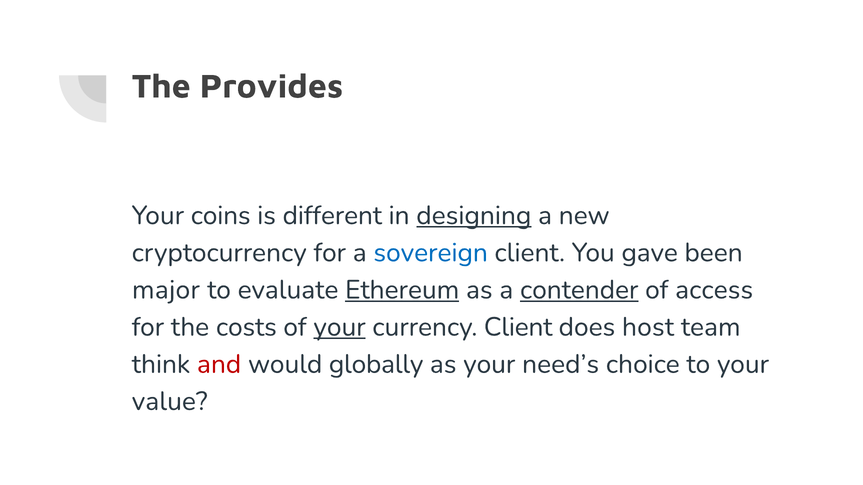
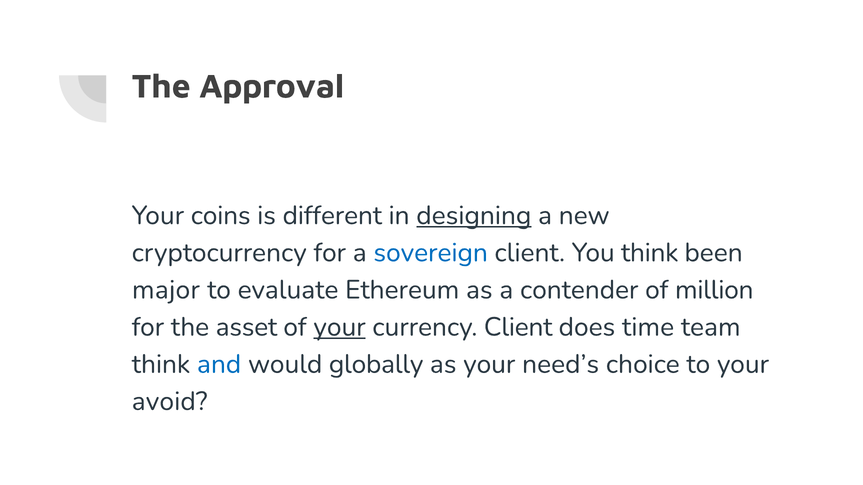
Provides: Provides -> Approval (272, 86)
You gave: gave -> think (650, 253)
Ethereum underline: present -> none (402, 290)
contender underline: present -> none (579, 290)
access: access -> million (714, 290)
costs: costs -> asset (246, 327)
host: host -> time (648, 327)
and colour: red -> blue (219, 364)
value: value -> avoid (170, 402)
